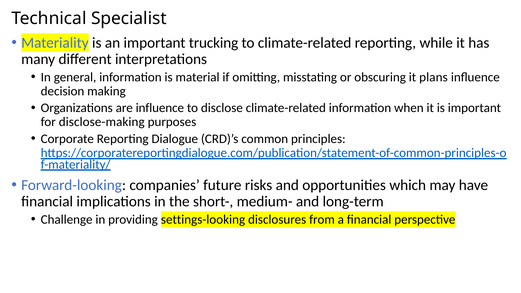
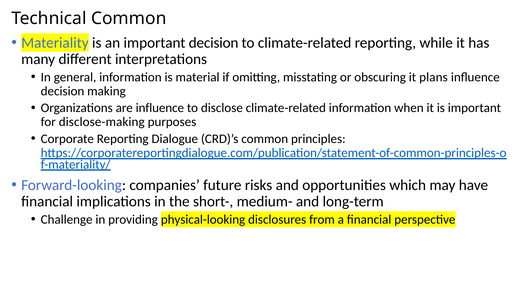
Technical Specialist: Specialist -> Common (129, 18)
important trucking: trucking -> decision (214, 43)
settings-looking: settings-looking -> physical-looking (203, 220)
